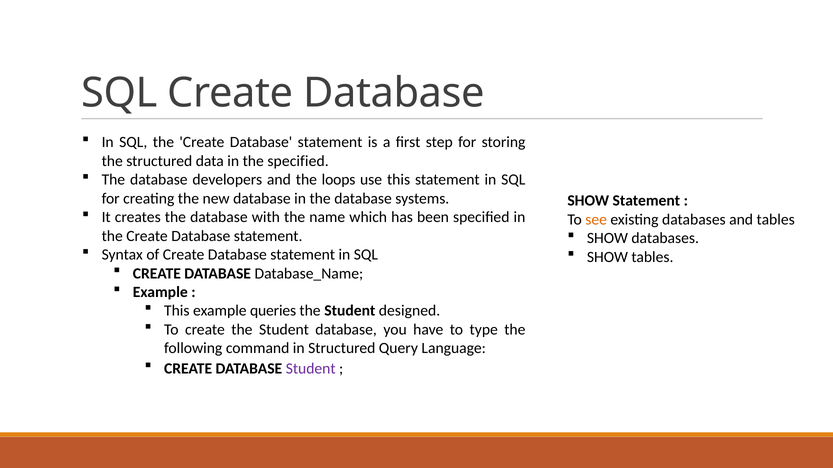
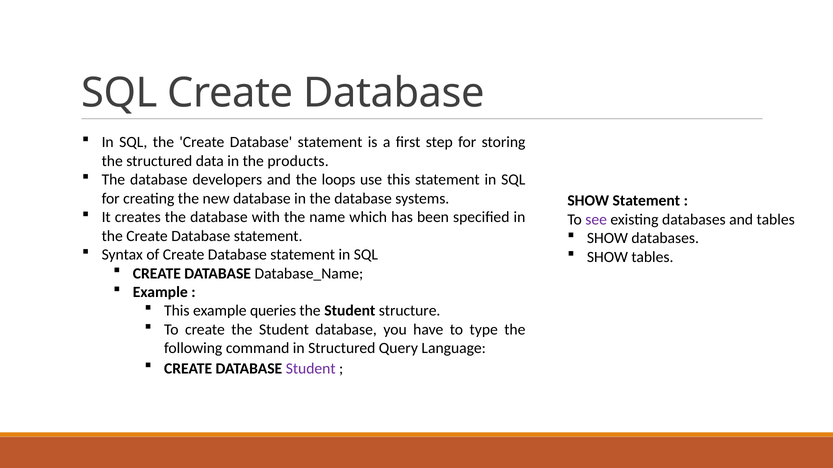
the specified: specified -> products (298, 161)
see colour: orange -> purple (596, 220)
designed: designed -> structure (410, 311)
